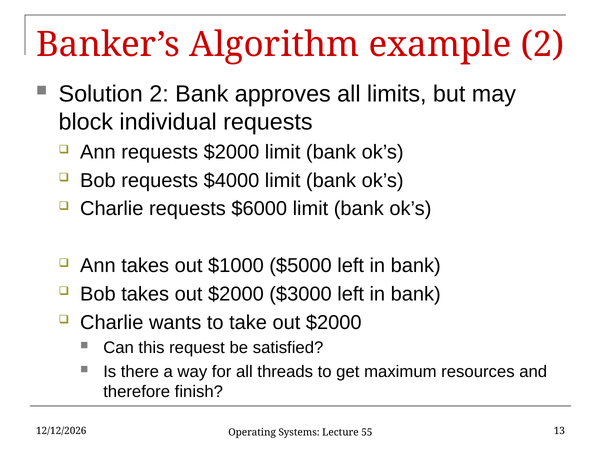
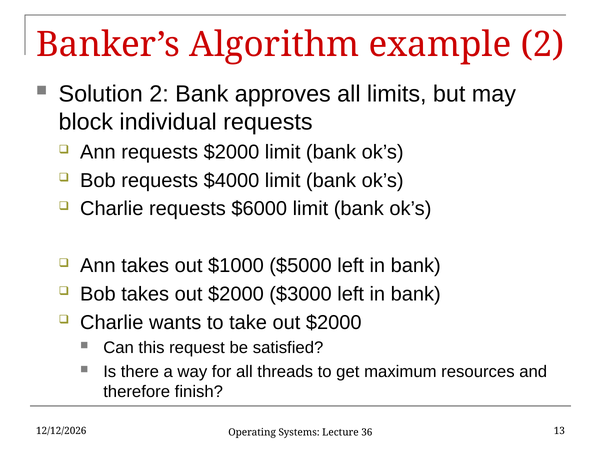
55: 55 -> 36 (367, 432)
